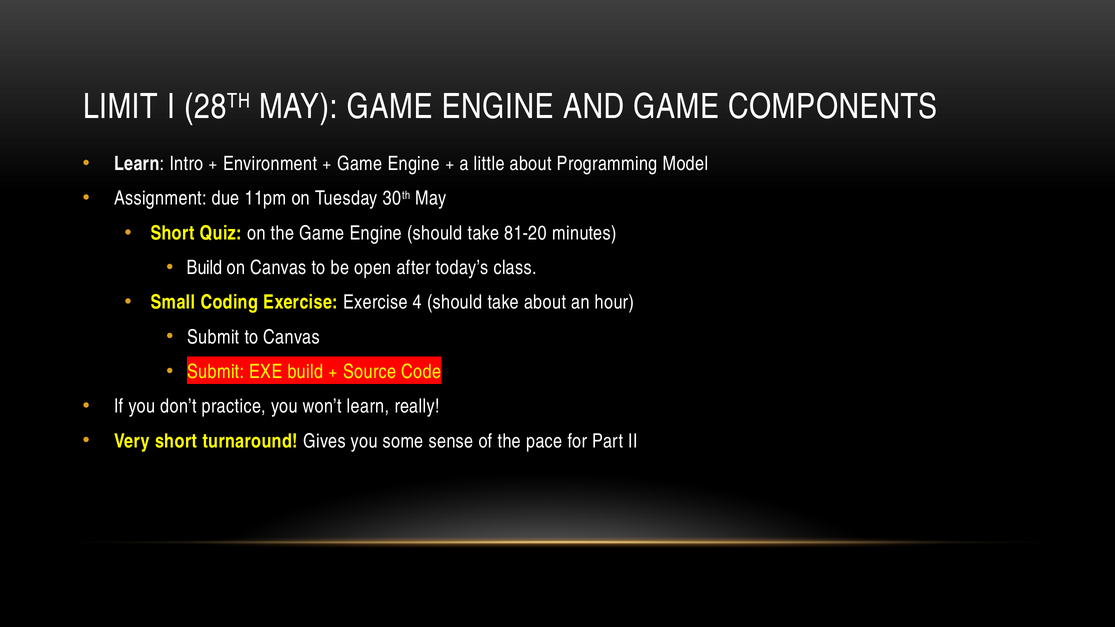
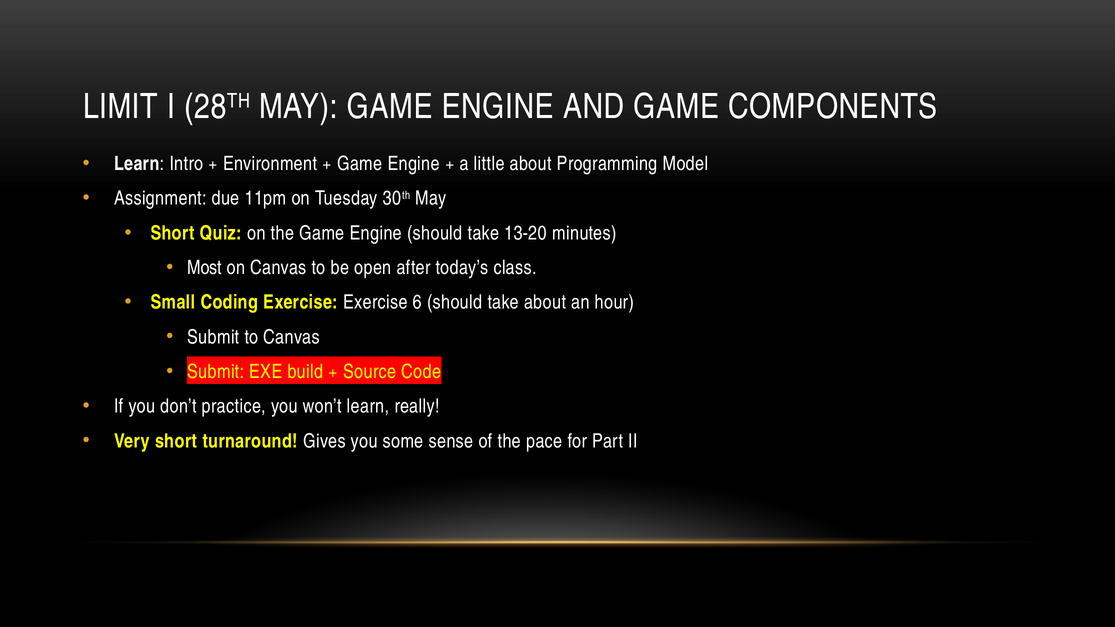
81-20: 81-20 -> 13-20 (526, 233)
Build: Build -> Most (205, 268)
4: 4 -> 6 (417, 302)
